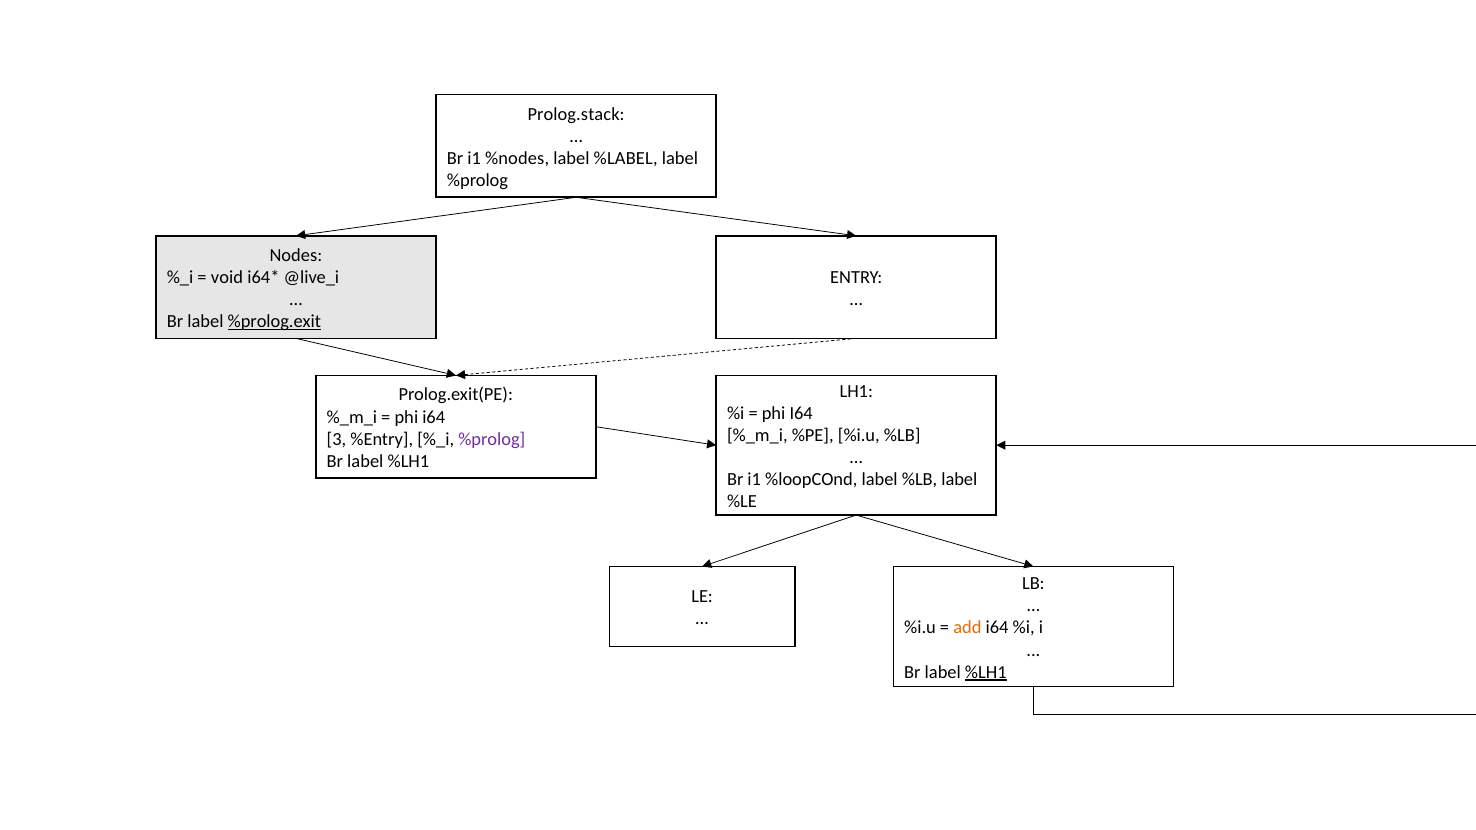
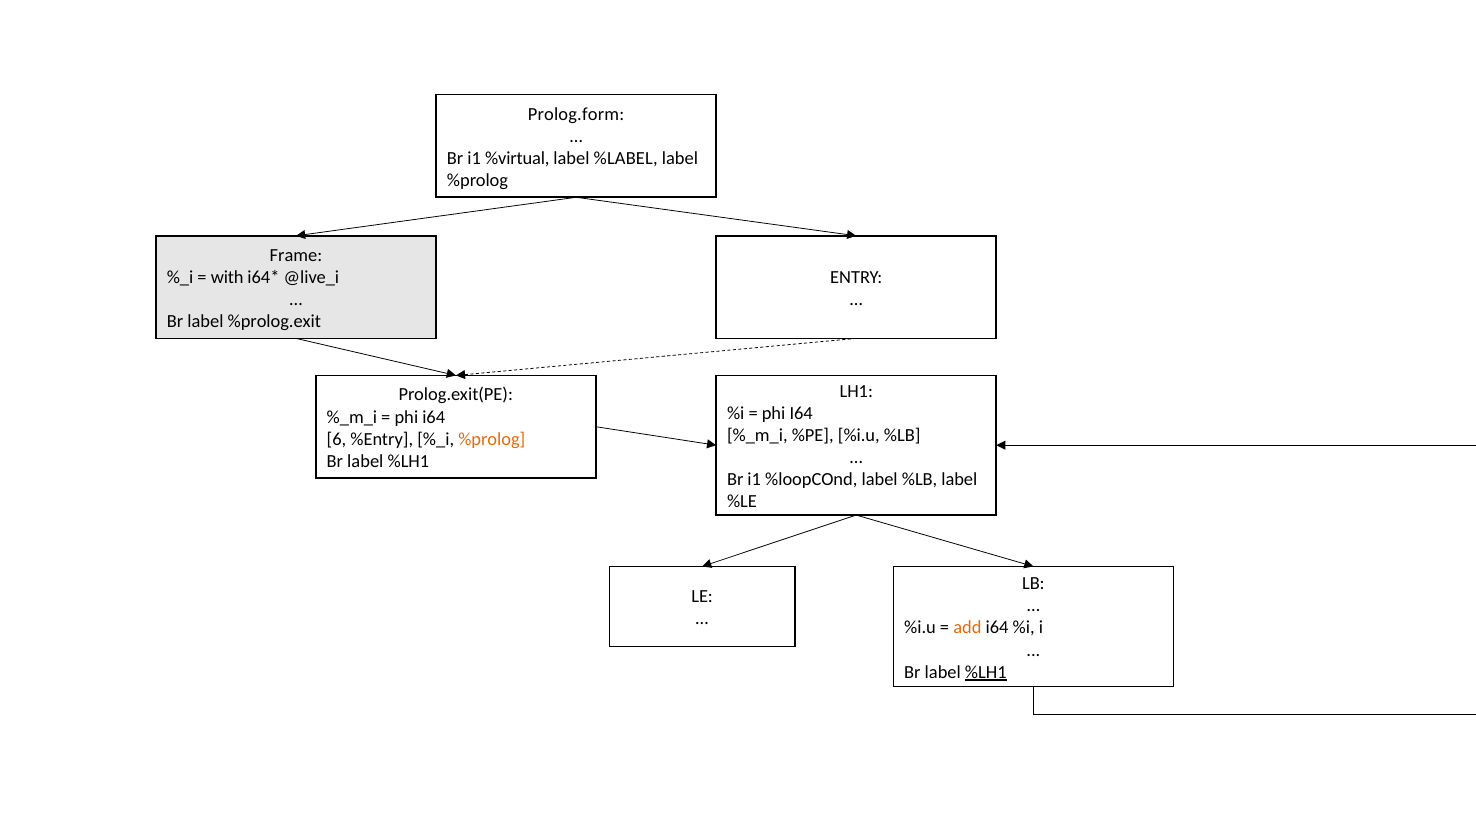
Prolog.stack: Prolog.stack -> Prolog.form (576, 114)
%nodes: %nodes -> %virtual (517, 158)
Nodes: Nodes -> Frame (296, 255)
void: void -> with (227, 277)
%prolog.exit underline: present -> none (274, 322)
3: 3 -> 6 (336, 439)
%prolog colour: purple -> orange (492, 439)
